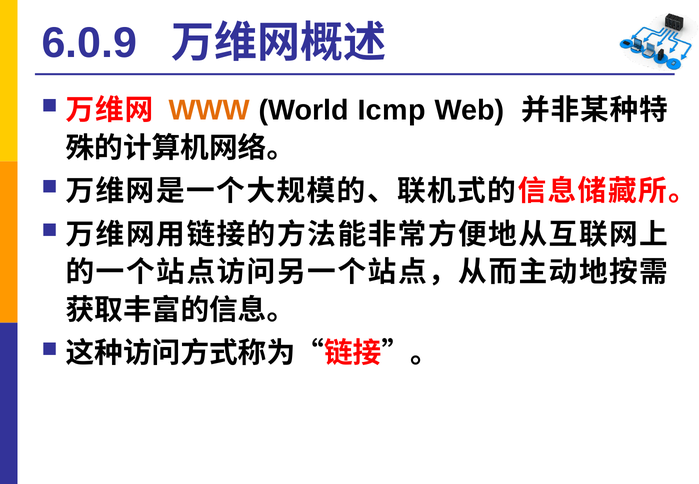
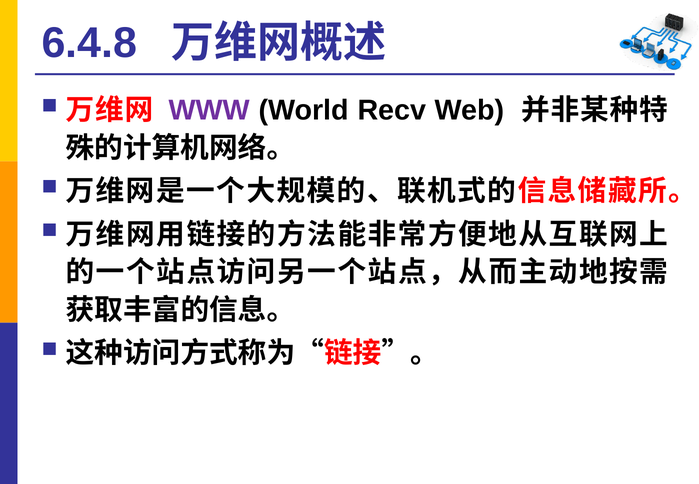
6.0.9: 6.0.9 -> 6.4.8 (89, 43)
WWW colour: orange -> purple (209, 110)
Icmp: Icmp -> Recv (392, 110)
